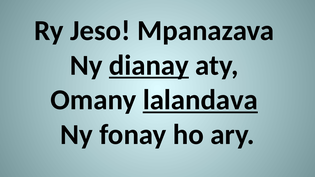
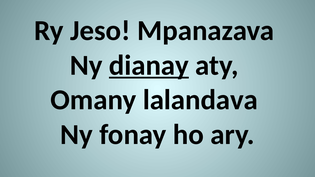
lalandava underline: present -> none (200, 100)
